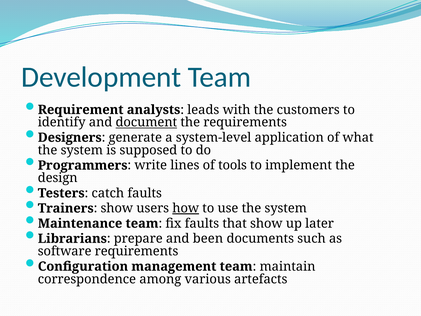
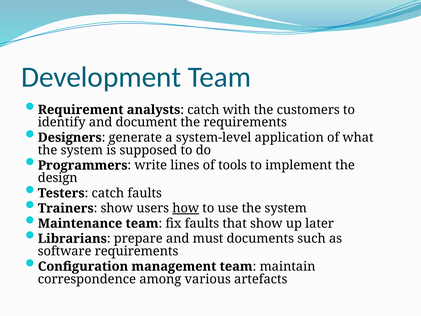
analysts leads: leads -> catch (203, 110)
document underline: present -> none (146, 122)
been: been -> must (208, 238)
